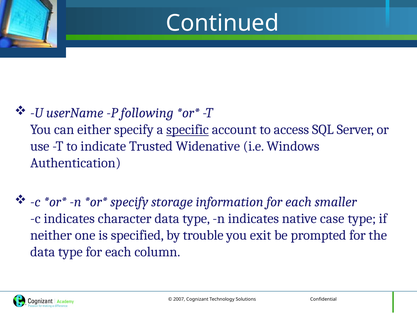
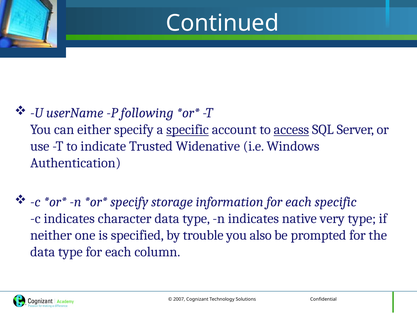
access underline: none -> present (291, 130)
each smaller: smaller -> specific (336, 202)
case: case -> very (332, 218)
exit: exit -> also (261, 235)
